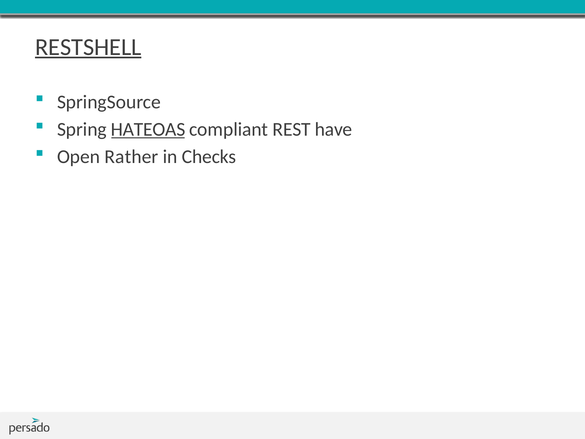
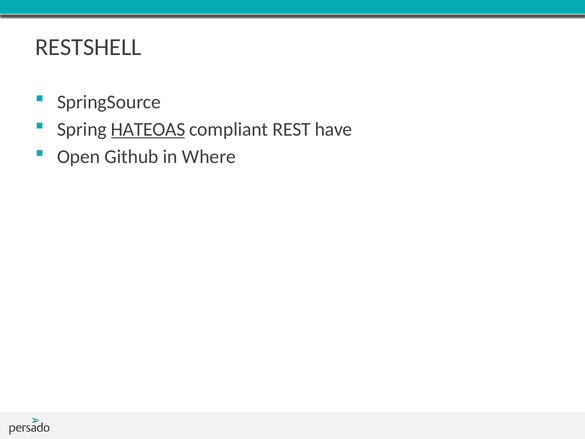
RESTSHELL underline: present -> none (88, 47)
Rather: Rather -> Github (132, 157)
Checks: Checks -> Where (209, 157)
